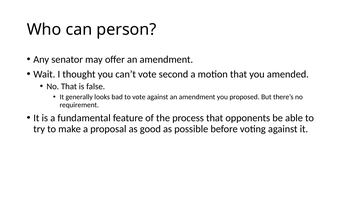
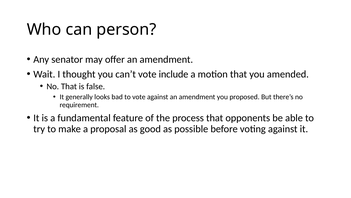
second: second -> include (174, 74)
